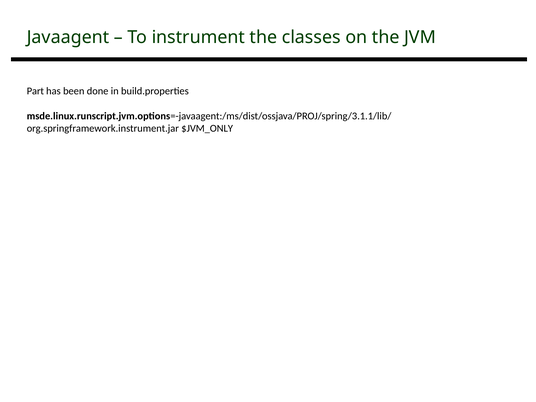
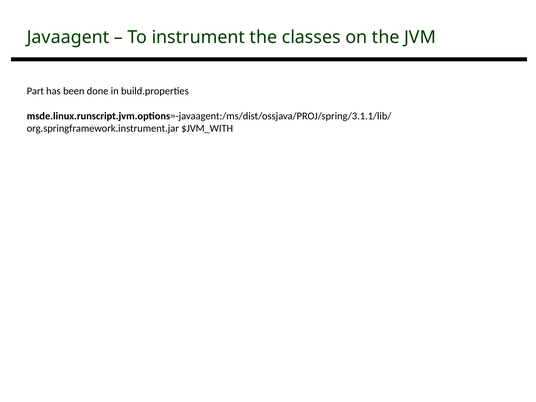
$JVM_ONLY: $JVM_ONLY -> $JVM_WITH (207, 129)
